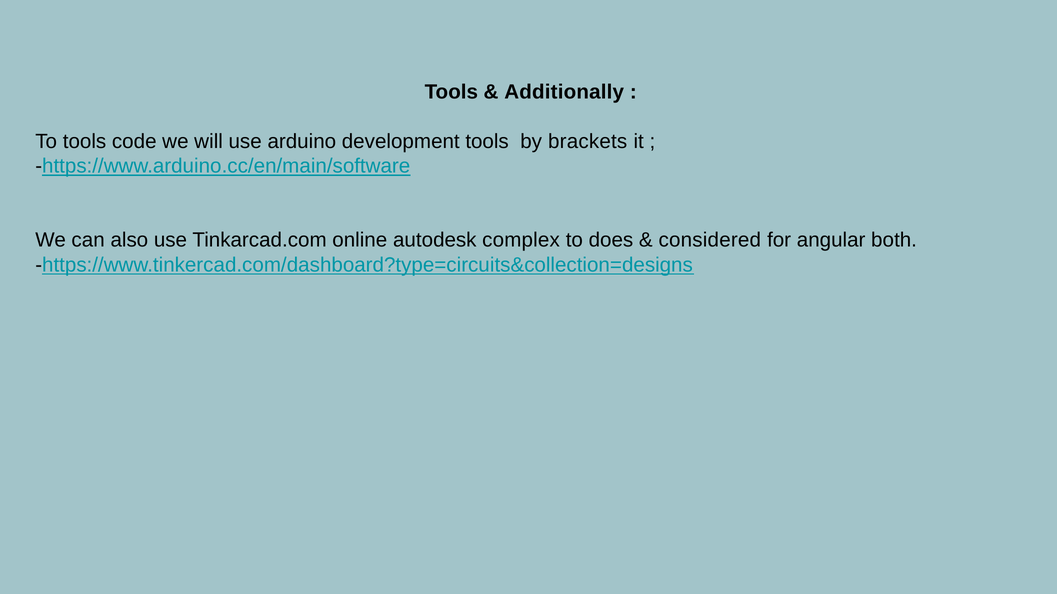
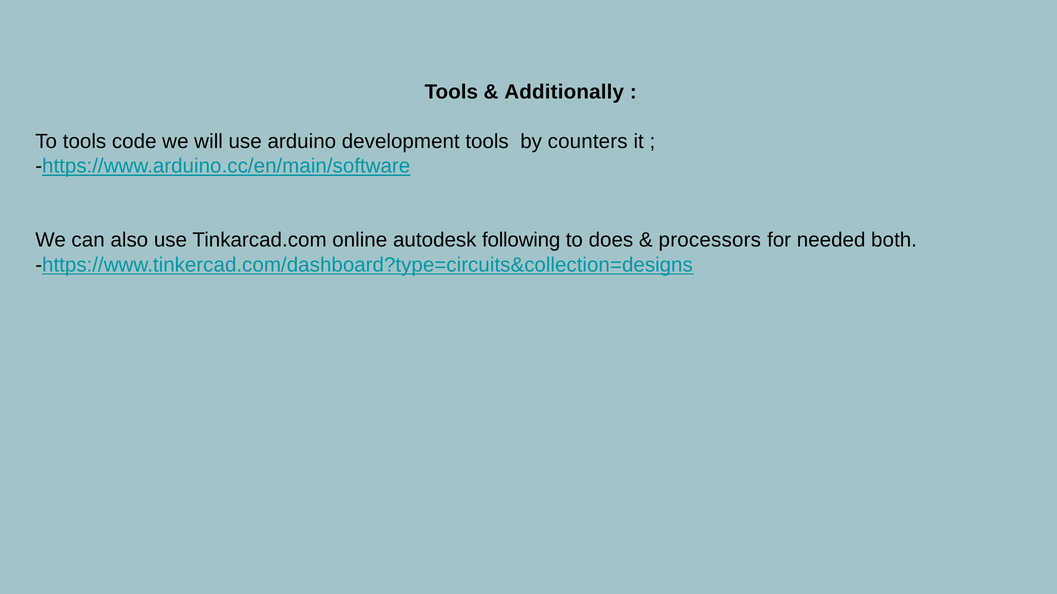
brackets: brackets -> counters (588, 142)
complex: complex -> following (521, 240)
considered: considered -> processors (710, 240)
angular: angular -> needed (831, 240)
